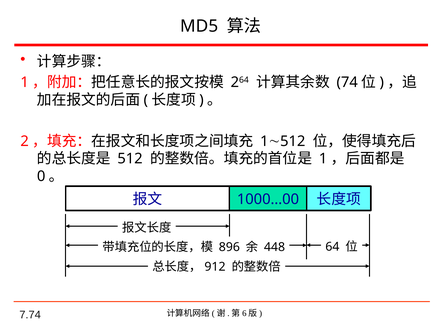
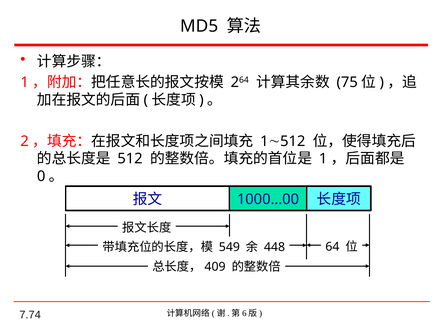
74: 74 -> 75 (347, 82)
896: 896 -> 549 (229, 247)
912: 912 -> 409 (215, 267)
